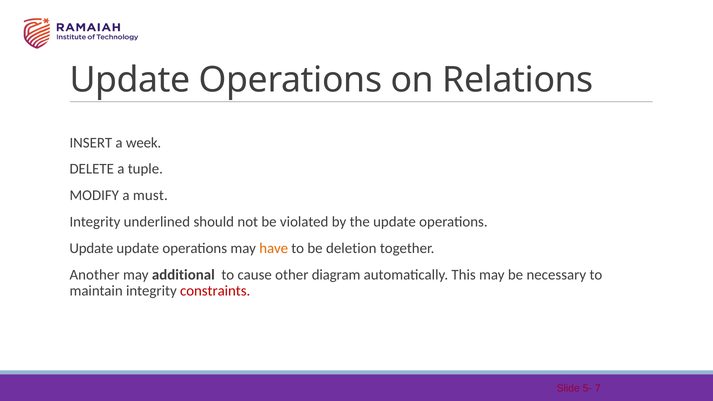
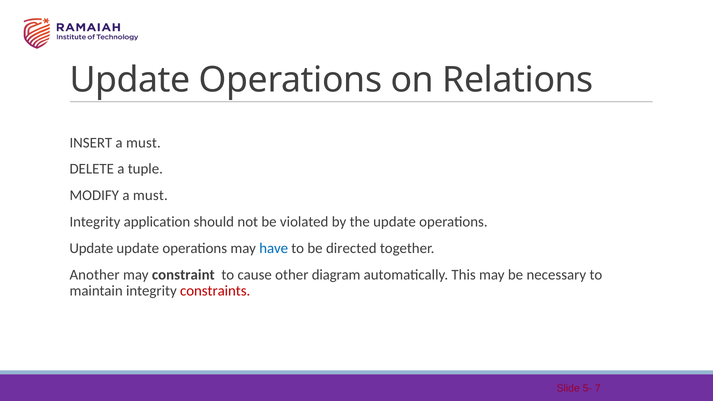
INSERT a week: week -> must (143, 143)
underlined: underlined -> application (157, 222)
have colour: orange -> blue (274, 248)
deletion: deletion -> directed (351, 248)
additional: additional -> constraint (183, 275)
